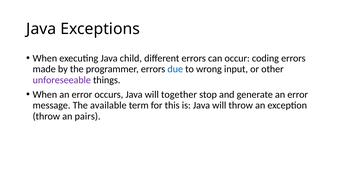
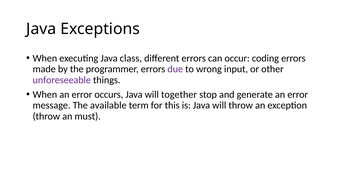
child: child -> class (131, 58)
due colour: blue -> purple (175, 69)
pairs: pairs -> must (88, 116)
